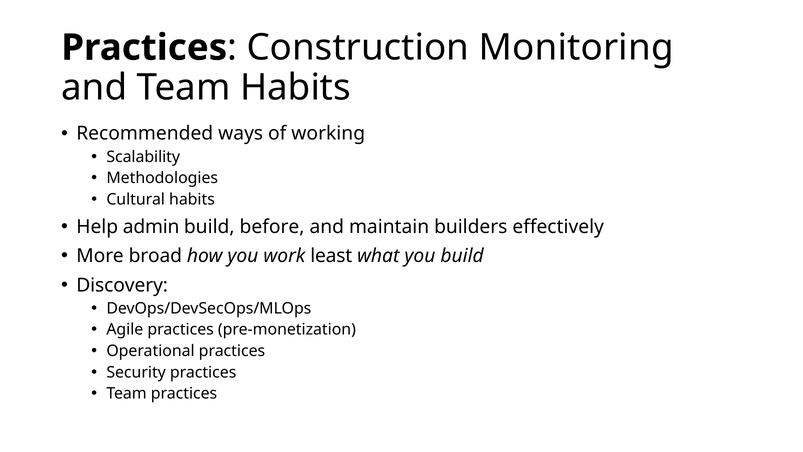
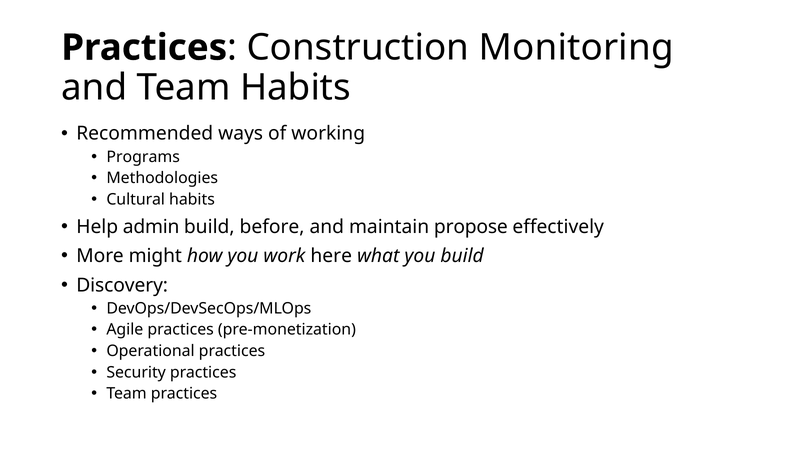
Scalability: Scalability -> Programs (143, 157)
builders: builders -> propose (471, 227)
broad: broad -> might (155, 256)
least: least -> here (331, 256)
